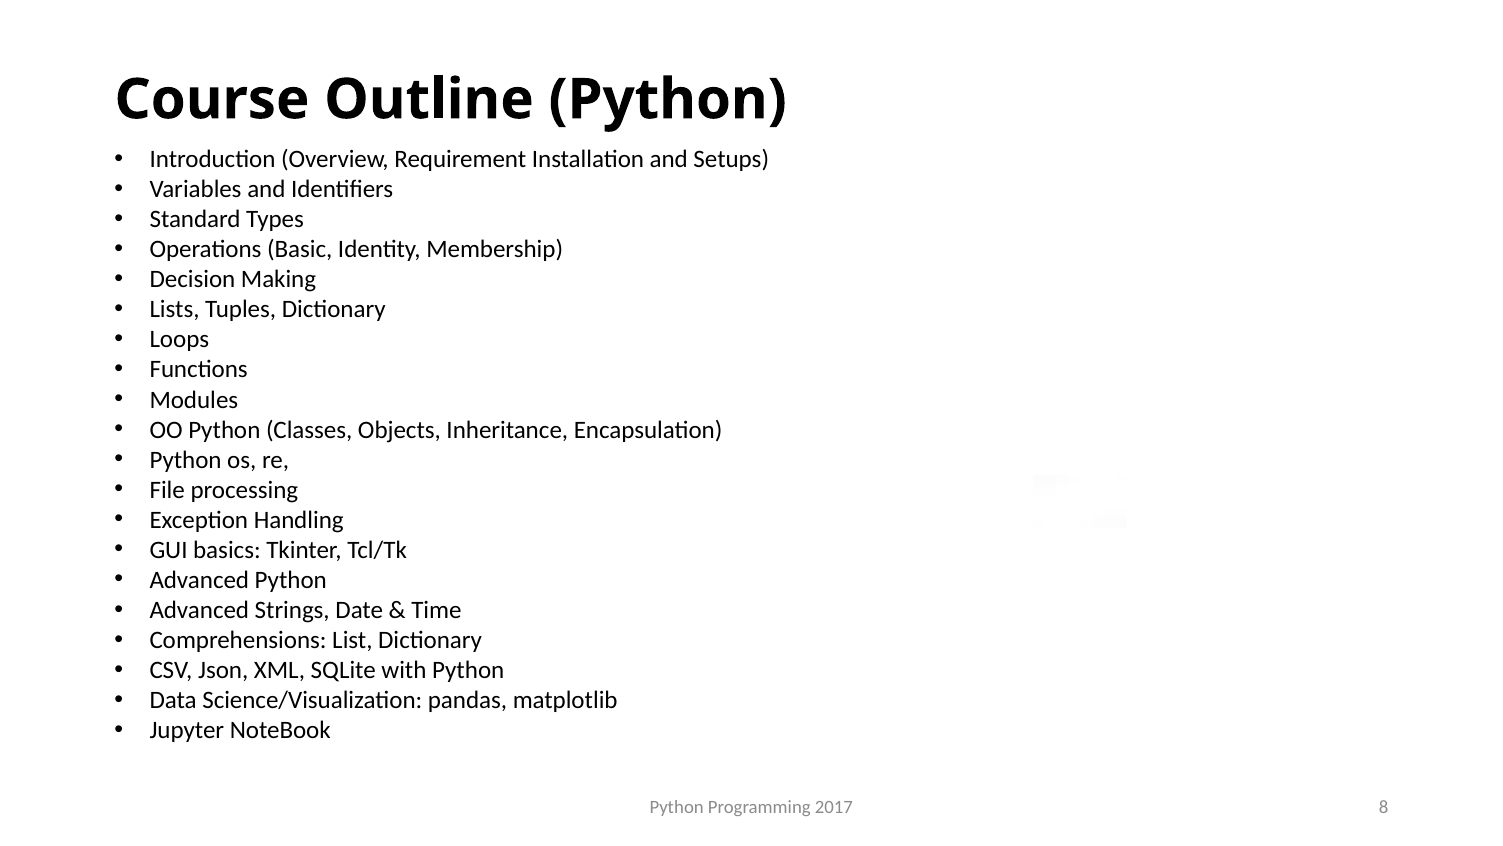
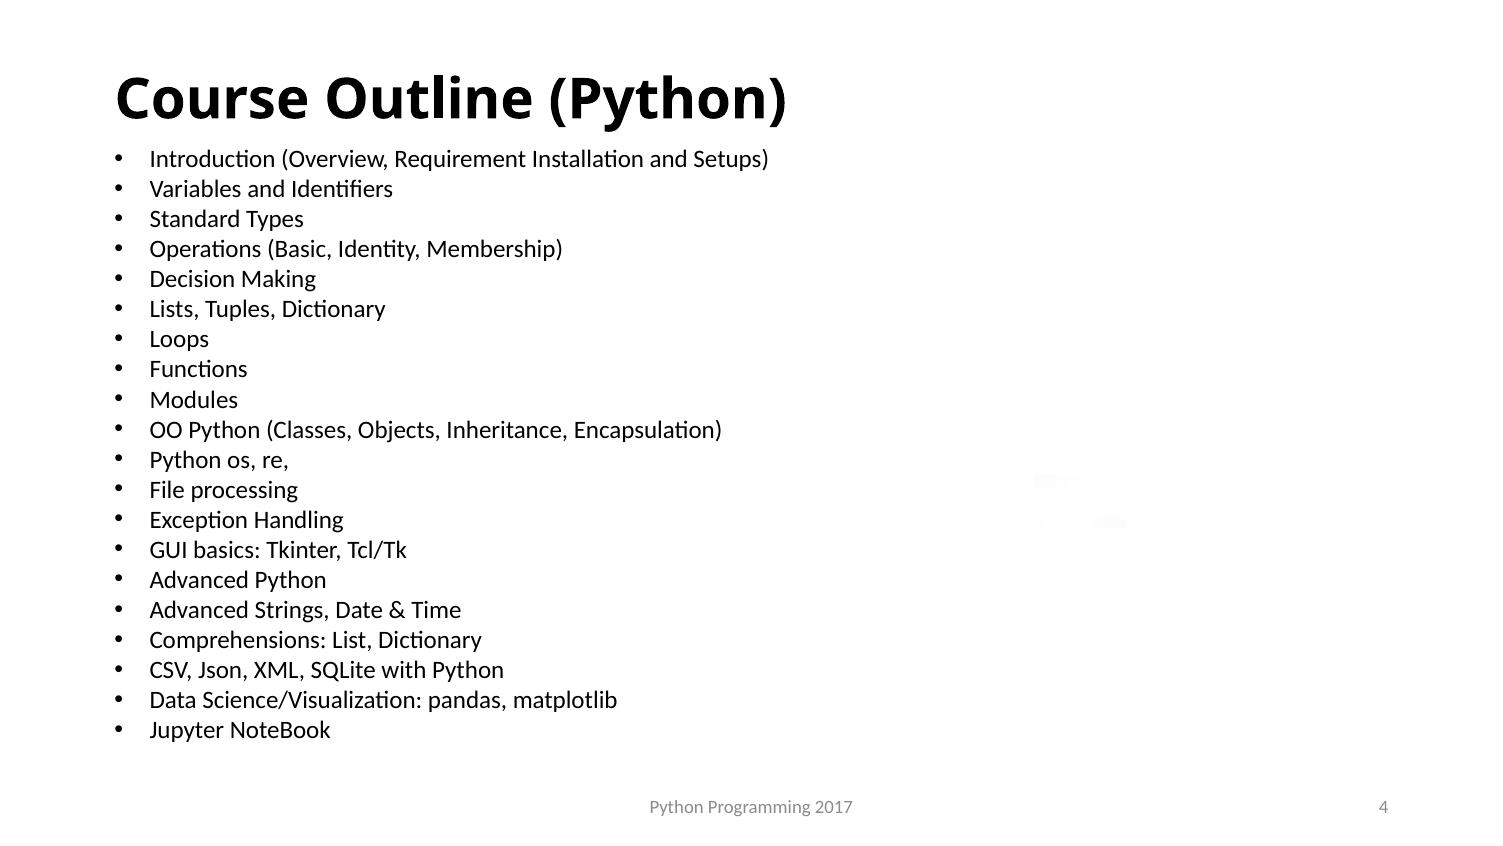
8: 8 -> 4 (1384, 807)
